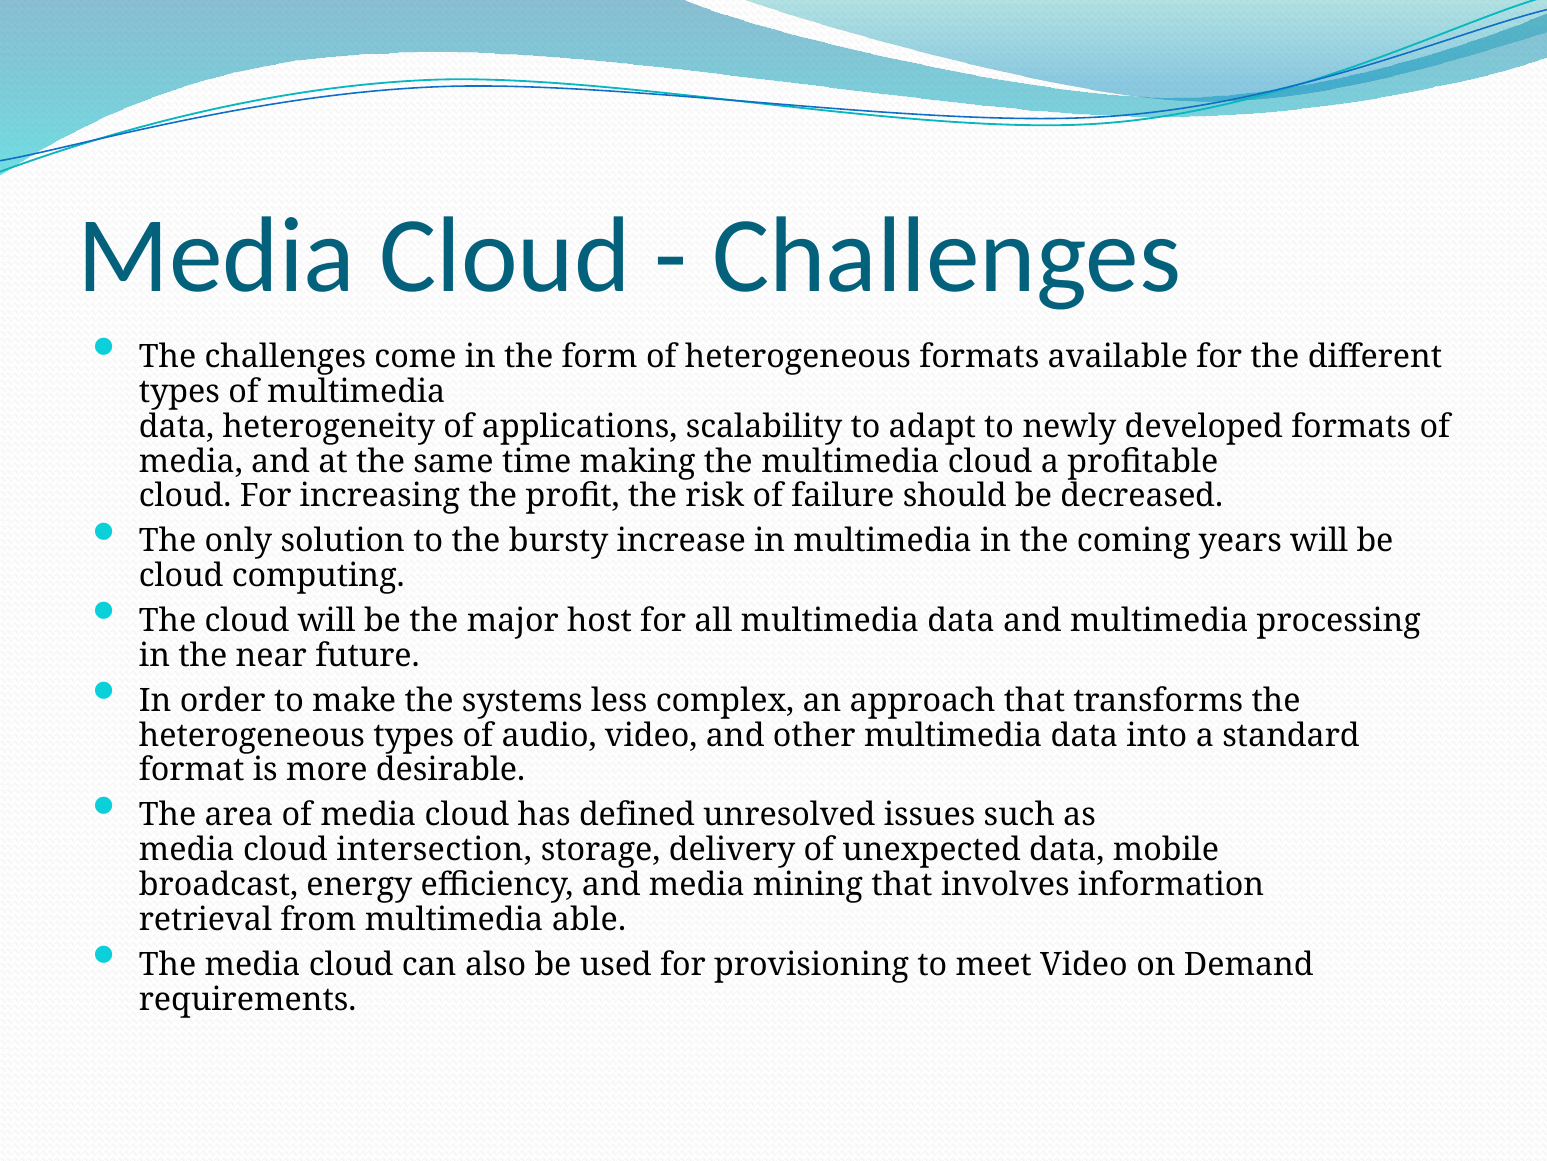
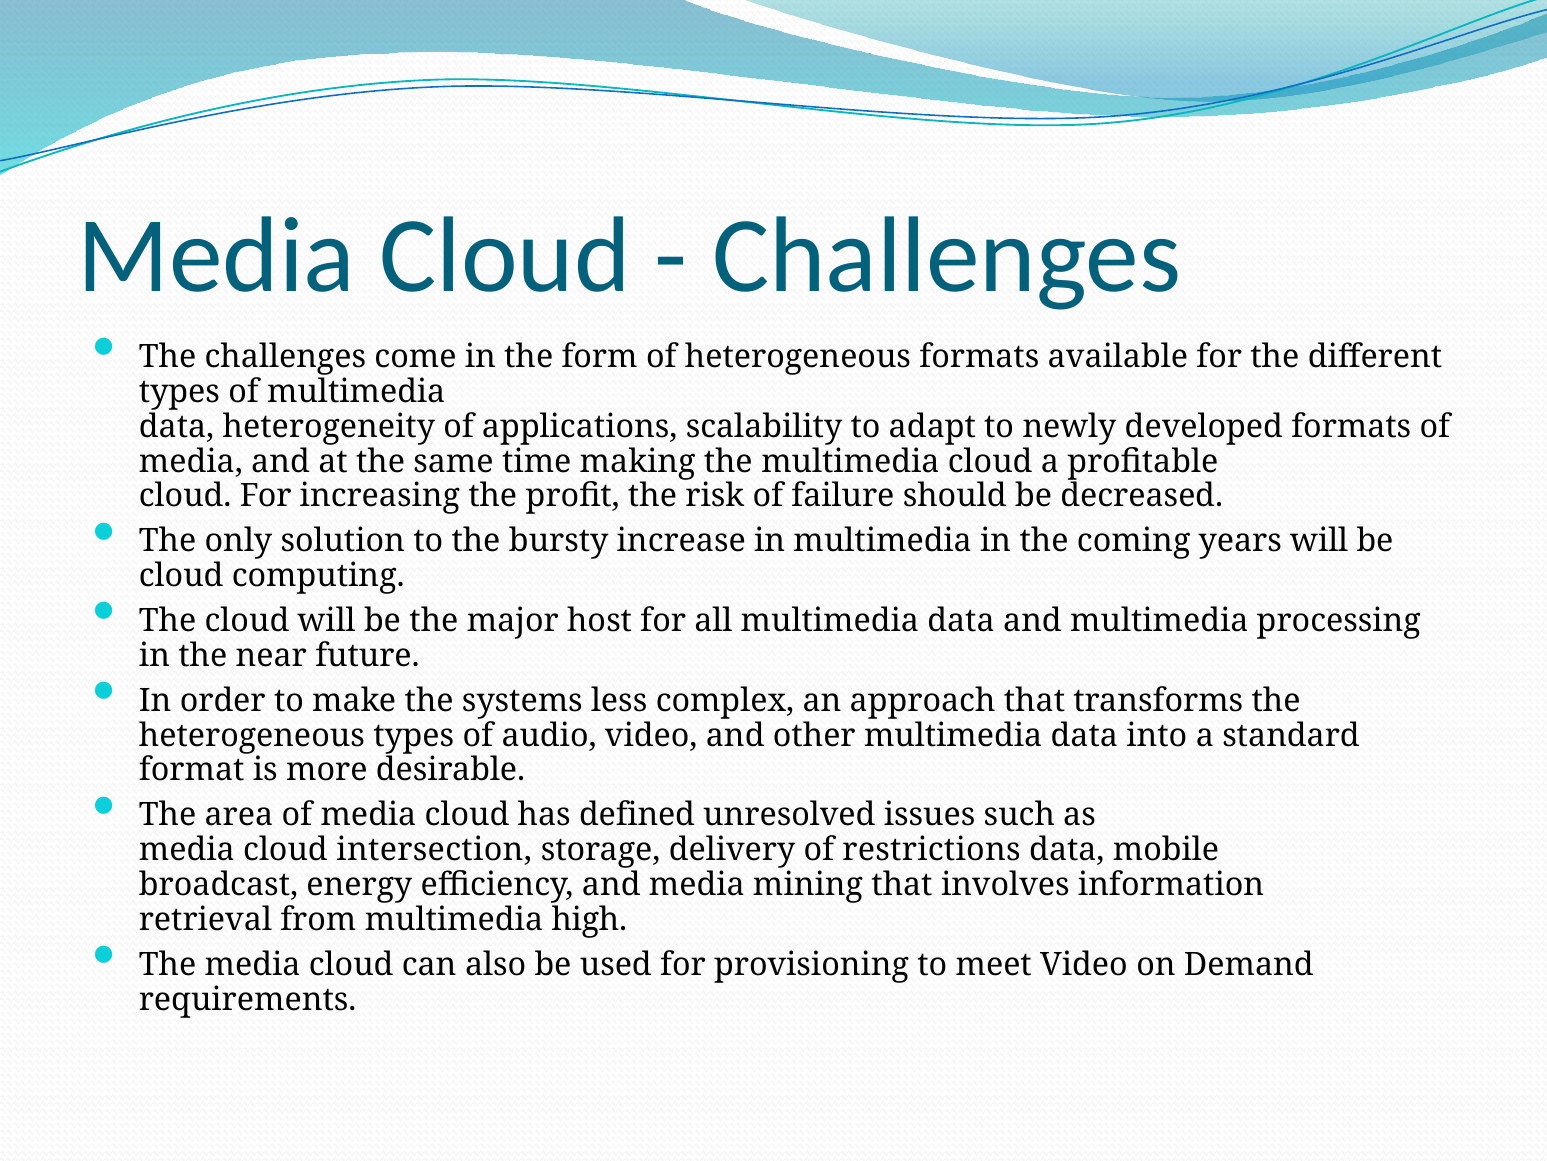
unexpected: unexpected -> restrictions (932, 849)
able: able -> high (589, 919)
